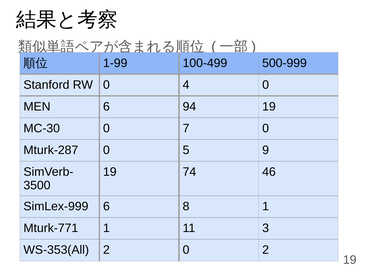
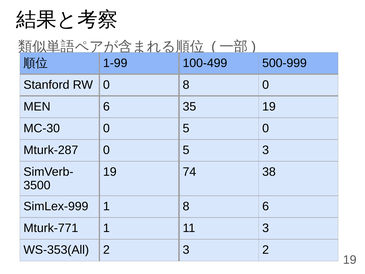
0 4: 4 -> 8 (186, 85)
94: 94 -> 35 (189, 106)
MC-30 0 7: 7 -> 5 (186, 128)
5 9: 9 -> 3 (266, 150)
46: 46 -> 38 (269, 172)
SimLex-999 6: 6 -> 1 (106, 206)
8 1: 1 -> 6 (266, 206)
2 0: 0 -> 3 (186, 250)
